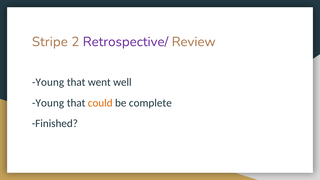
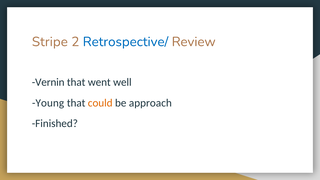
Retrospective/ colour: purple -> blue (126, 42)
Young: Young -> Vernin (48, 82)
complete: complete -> approach (150, 103)
